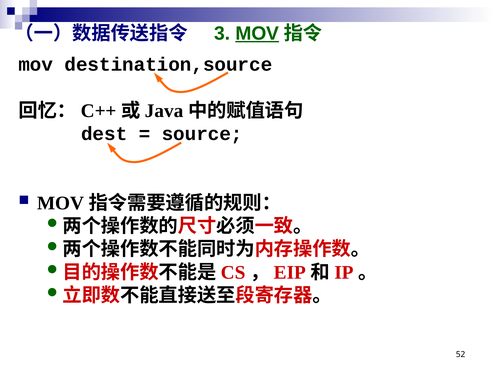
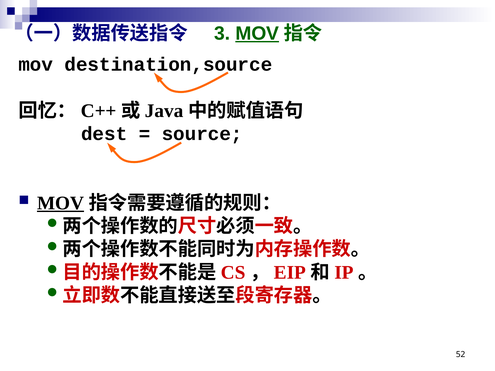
MOV underline: none -> present (61, 203)
